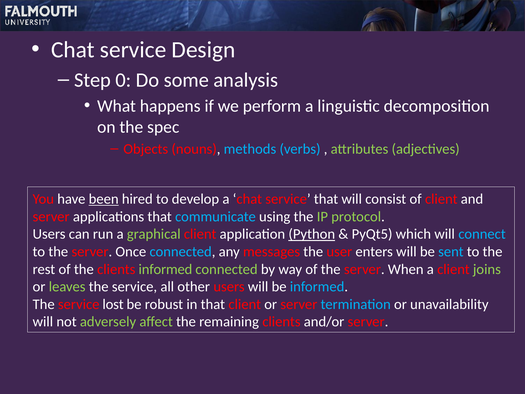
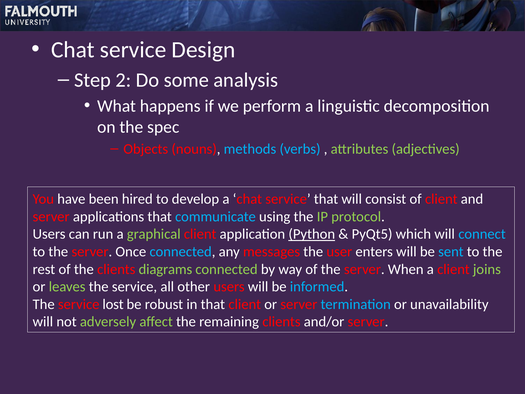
0: 0 -> 2 (123, 80)
been underline: present -> none (104, 199)
clients informed: informed -> diagrams (165, 269)
